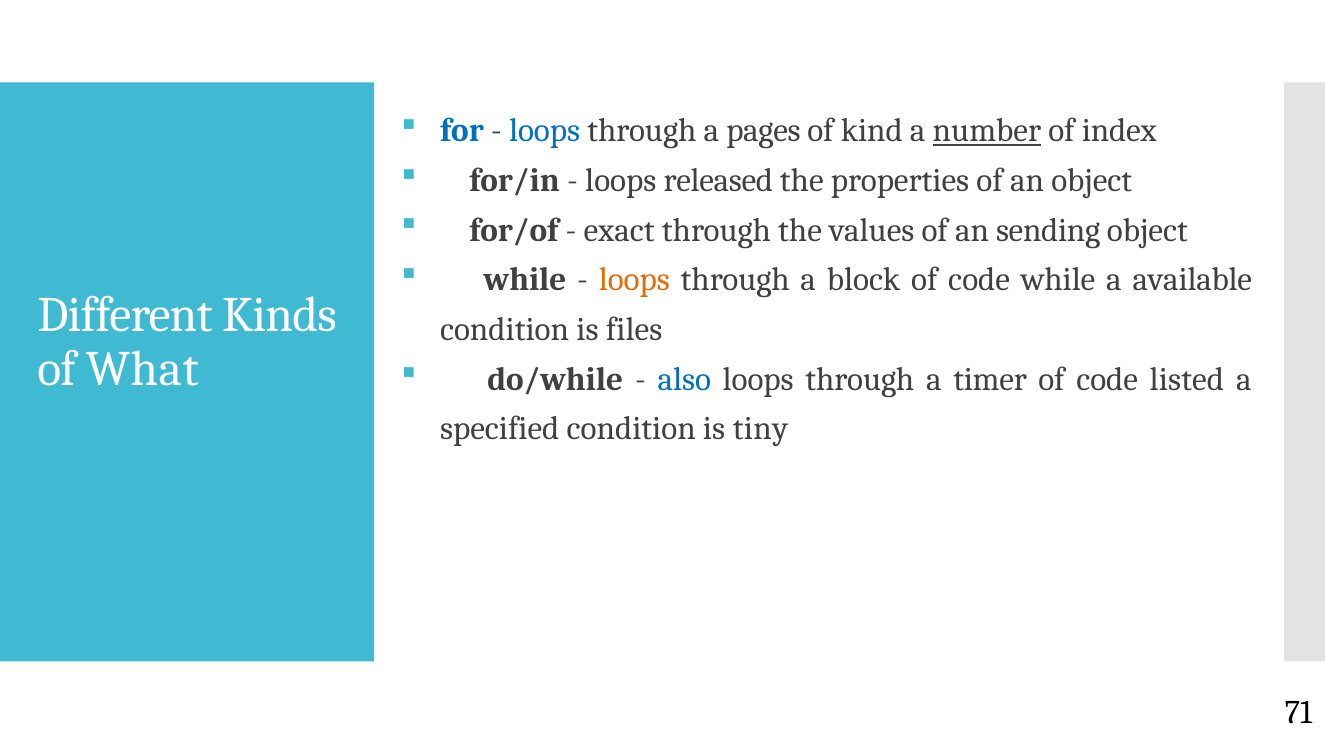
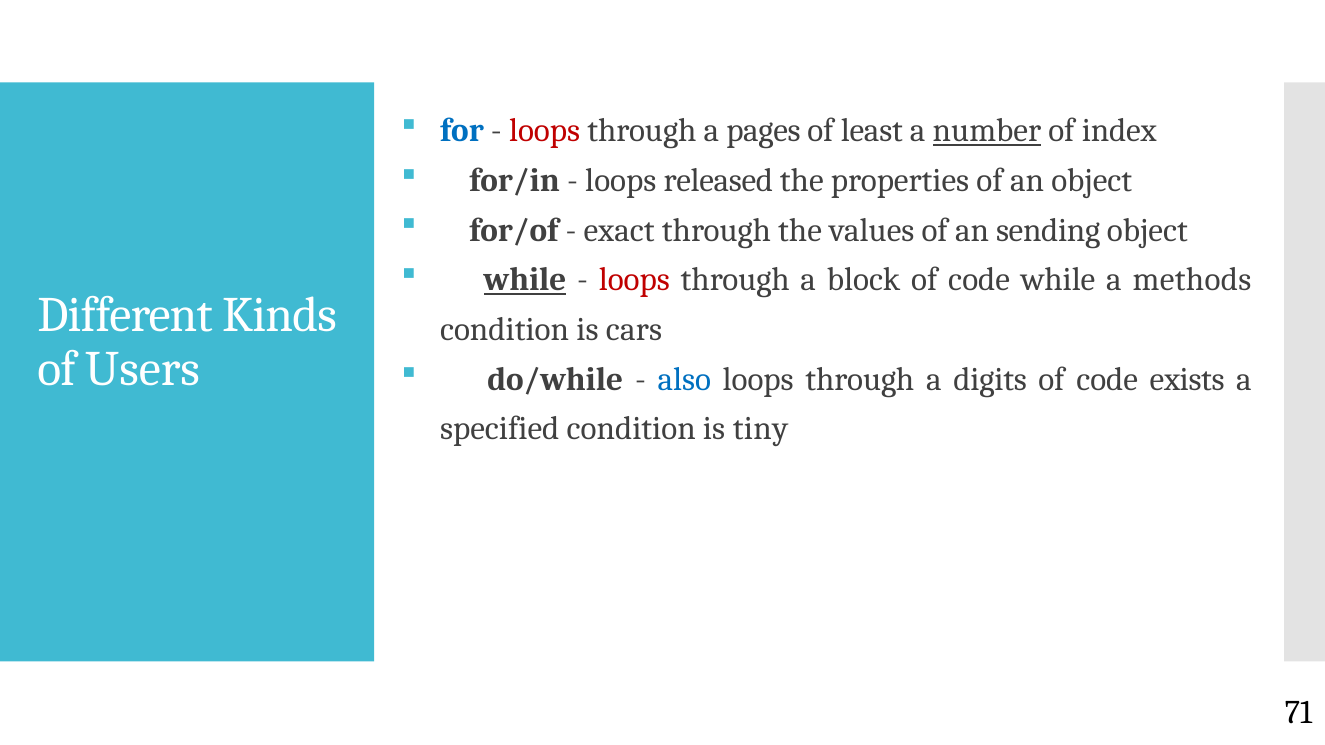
loops colour: blue -> red (545, 131)
kind: kind -> least (872, 131)
while underline: none -> present (525, 280)
loops colour: orange -> red (634, 280)
available: available -> methods (1192, 280)
files: files -> cars (634, 330)
What: What -> Users (143, 369)
timer: timer -> digits (990, 379)
listed: listed -> exists (1187, 379)
